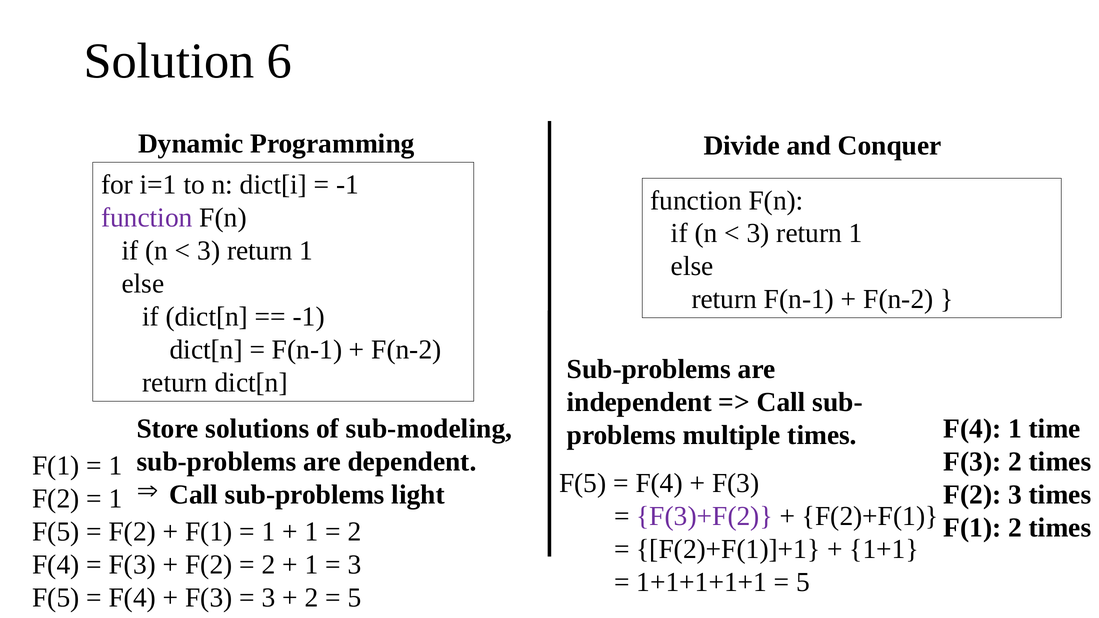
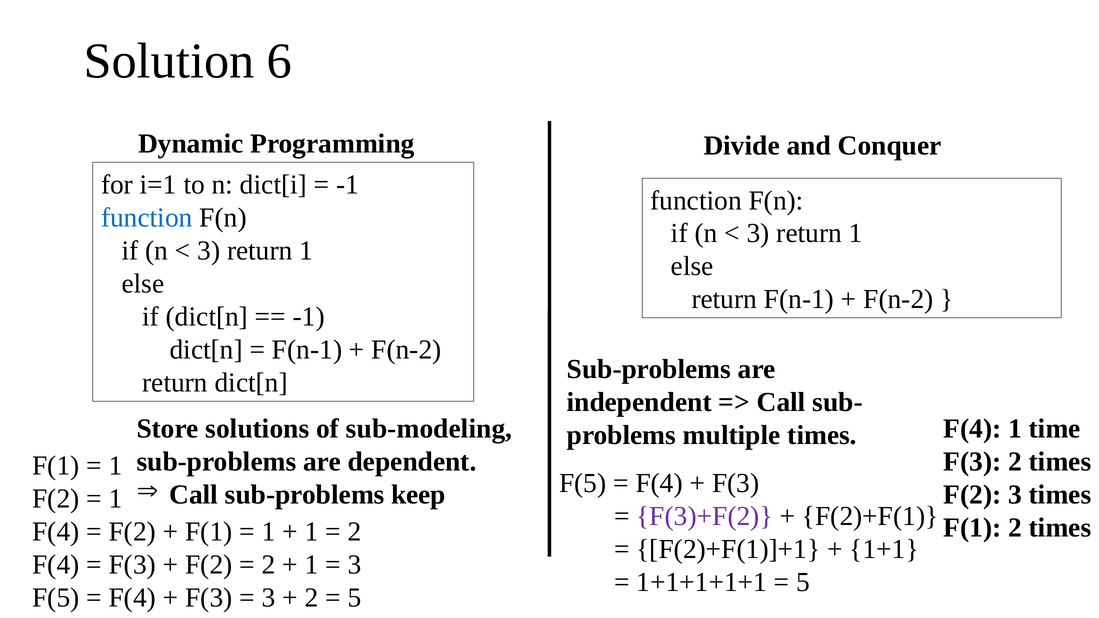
function colour: purple -> blue (147, 218)
light: light -> keep (418, 495)
F(5: F(5 -> F(4 (56, 532)
